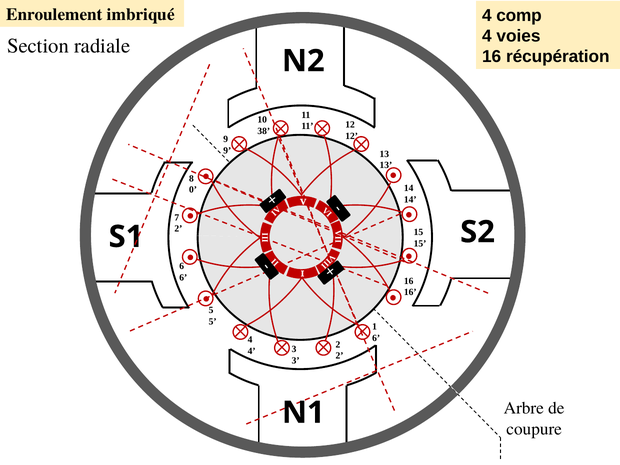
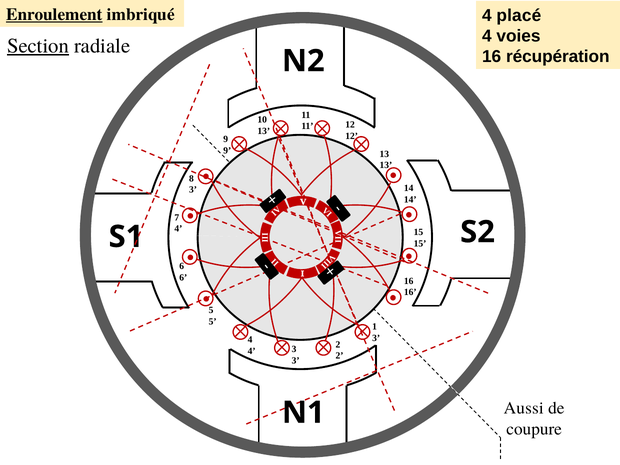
comp: comp -> placé (519, 15)
Enroulement underline: none -> present (54, 15)
Section underline: none -> present (38, 46)
38: 38 -> 13 (264, 131)
0: 0 -> 3 (193, 190)
2: 2 -> 4 (178, 229)
6: 6 -> 3 (376, 338)
Arbre: Arbre -> Aussi (524, 408)
